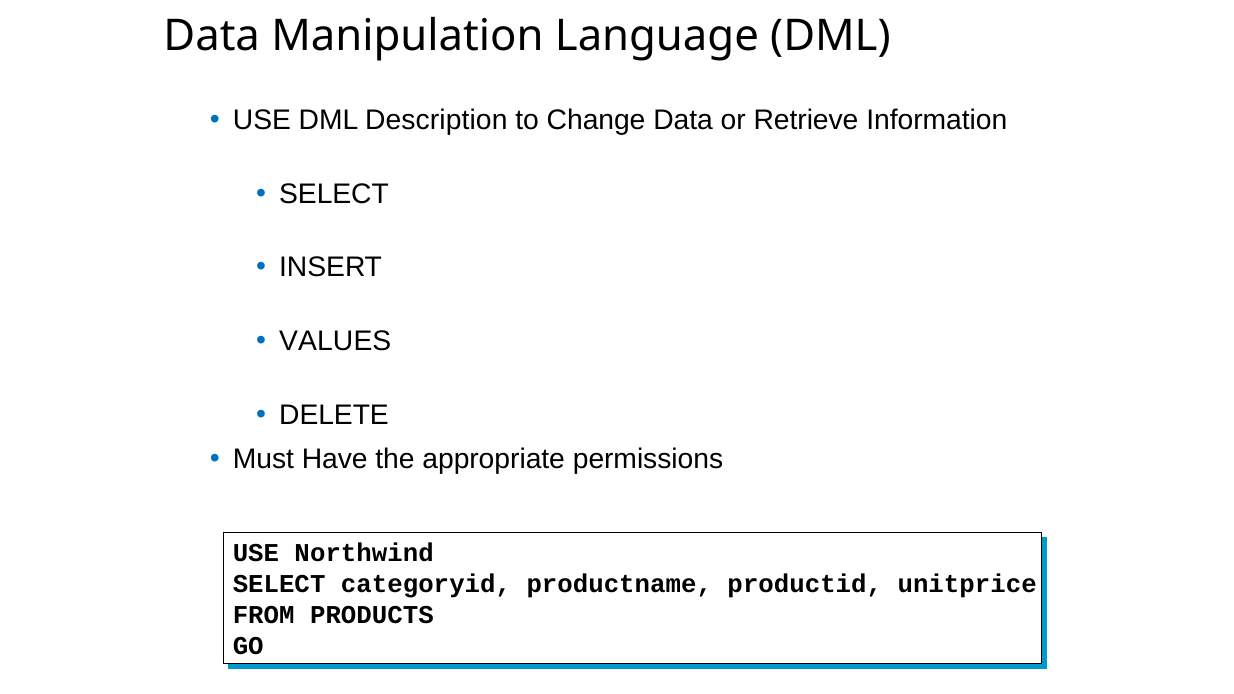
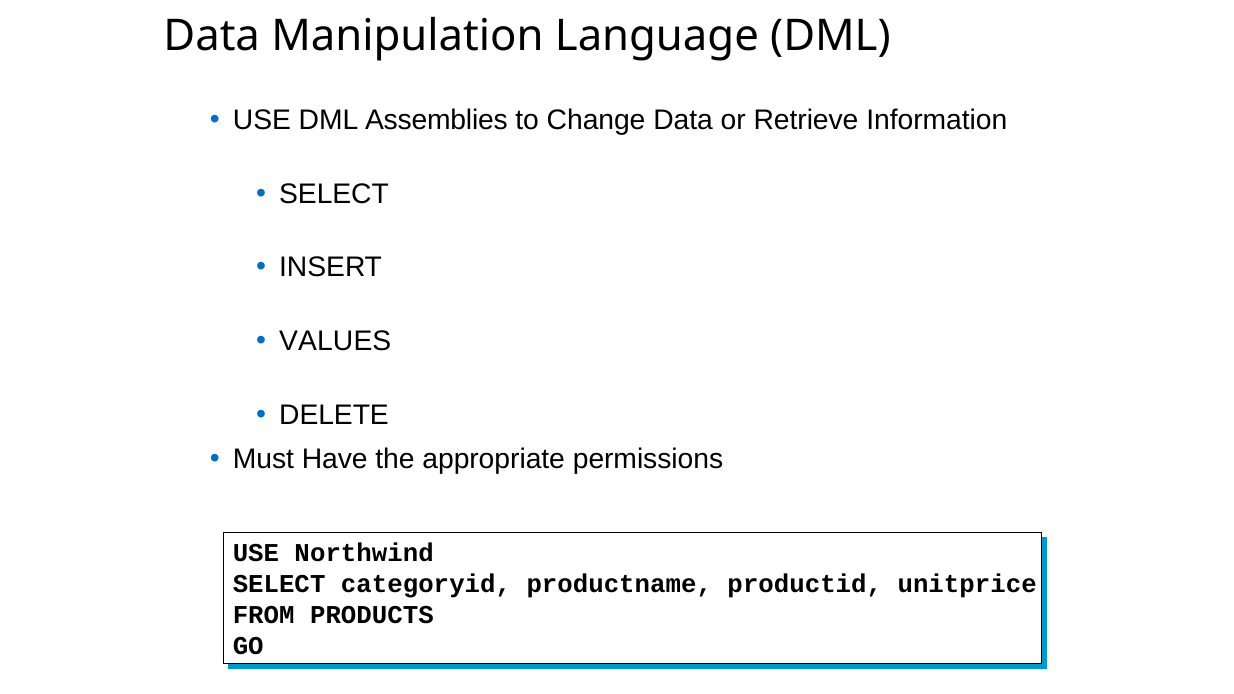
Description: Description -> Assemblies (436, 120)
